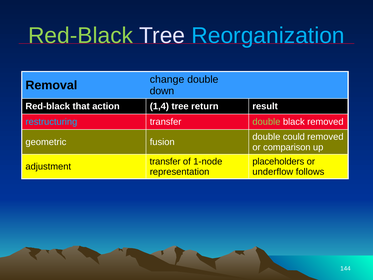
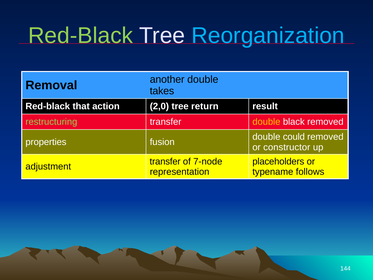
change: change -> another (167, 79)
down: down -> takes (162, 91)
1,4: 1,4 -> 2,0 (159, 106)
restructuring colour: light blue -> light green (51, 122)
double colour: light green -> yellow (266, 122)
geometric: geometric -> properties (46, 142)
comparison: comparison -> constructor (287, 147)
1-node: 1-node -> 7-node (208, 161)
underflow: underflow -> typename (273, 172)
